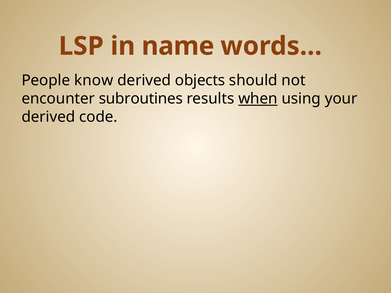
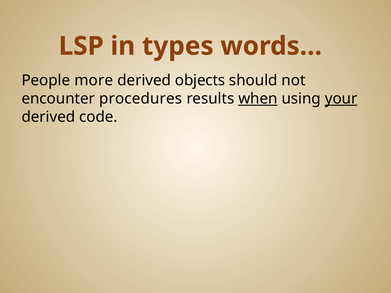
name: name -> types (178, 46)
know: know -> more (94, 81)
subroutines: subroutines -> procedures (141, 99)
your underline: none -> present (341, 99)
